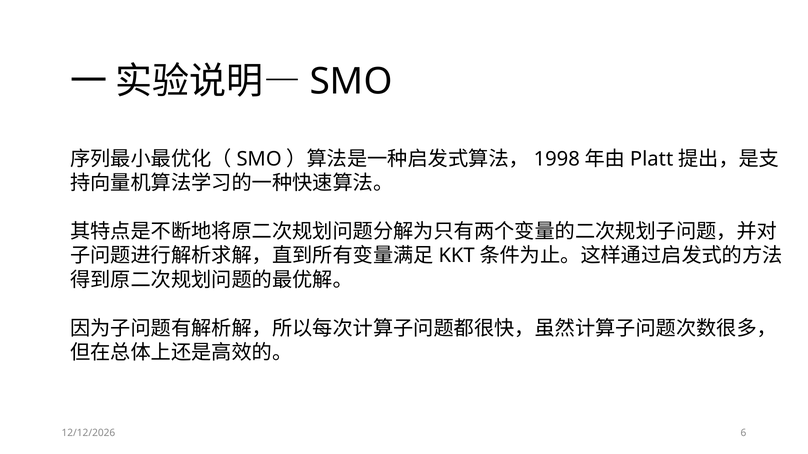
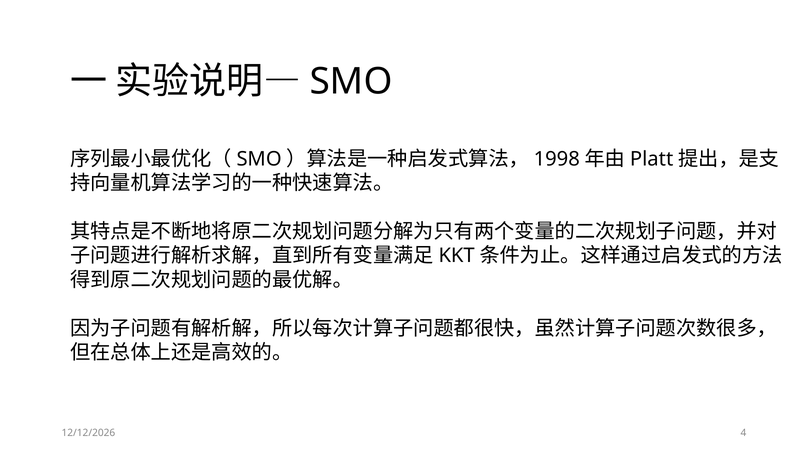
6: 6 -> 4 (744, 433)
